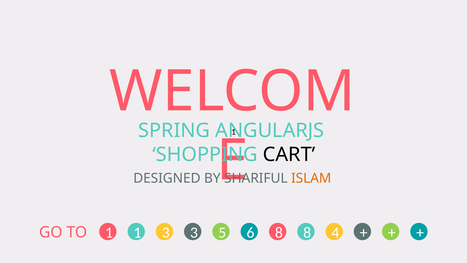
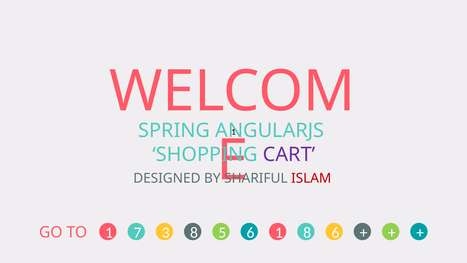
CART colour: black -> purple (289, 154)
ISLAM colour: orange -> red (311, 178)
1: 1 -> 7 (137, 232)
3 3: 3 -> 8 (194, 232)
6 8: 8 -> 1 (279, 232)
8 4: 4 -> 6 (335, 232)
